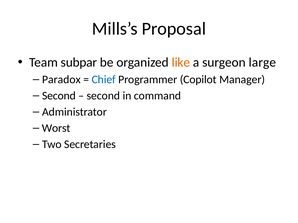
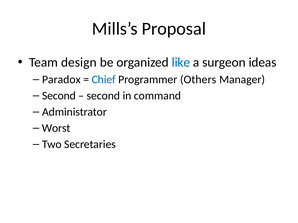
subpar: subpar -> design (79, 63)
like colour: orange -> blue (181, 63)
large: large -> ideas (263, 63)
Copilot: Copilot -> Others (198, 80)
